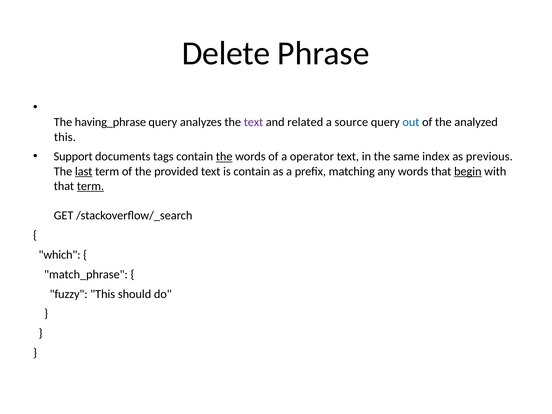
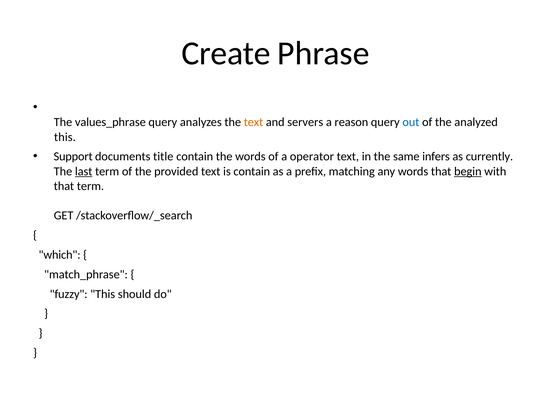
Delete: Delete -> Create (226, 53)
having_phrase: having_phrase -> values_phrase (110, 122)
text colour: purple -> orange (253, 122)
related: related -> servers (305, 122)
source: source -> reason (351, 122)
tags: tags -> title (163, 157)
the underline: present -> none (224, 157)
index: index -> infers (436, 157)
previous: previous -> currently (489, 157)
term underline: present -> none (90, 186)
